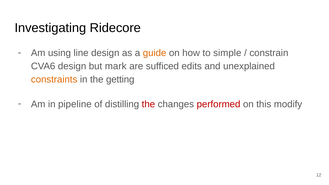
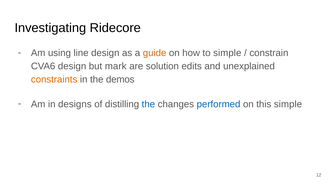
sufficed: sufficed -> solution (162, 66)
getting: getting -> demos (120, 79)
pipeline: pipeline -> designs (75, 104)
the colour: red -> blue (148, 104)
performed colour: red -> blue (219, 104)
this modify: modify -> simple (288, 104)
